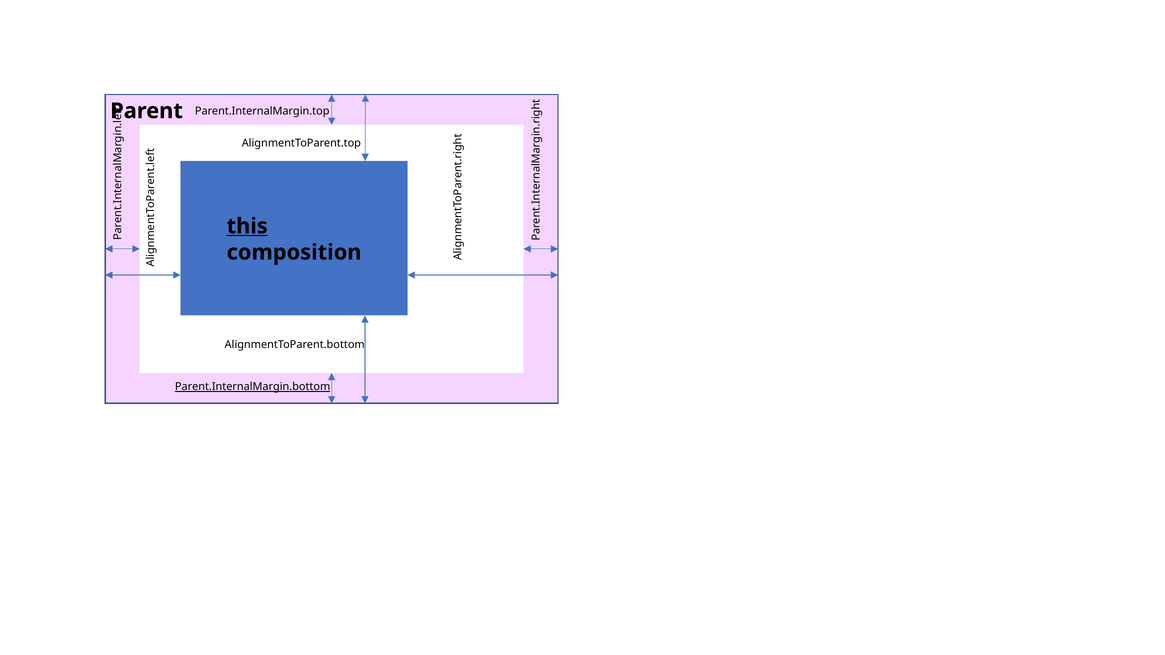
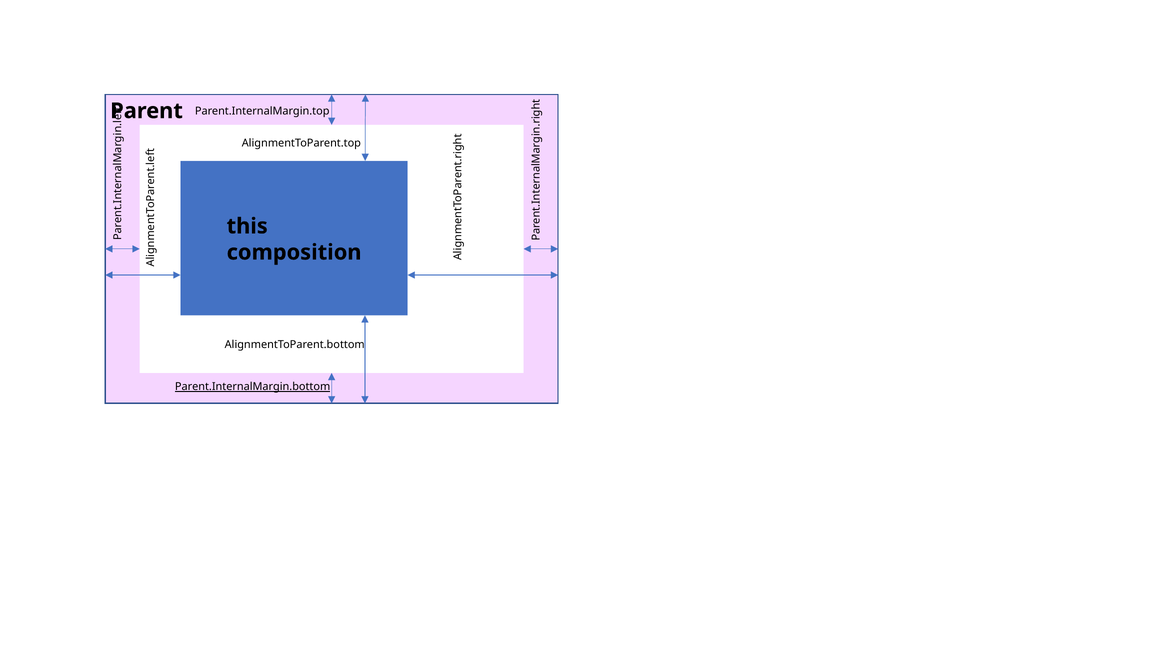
this underline: present -> none (247, 226)
